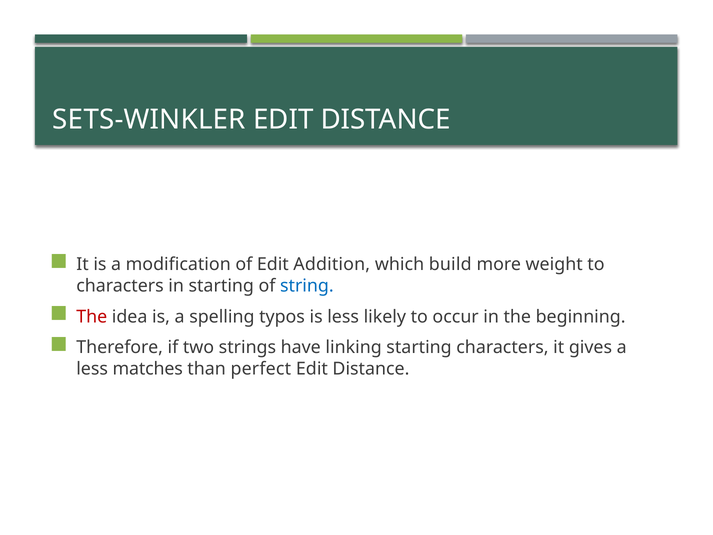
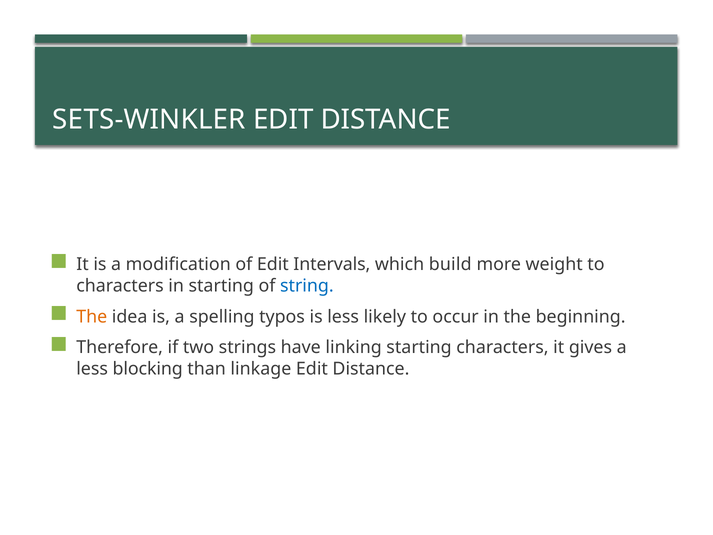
Addition: Addition -> Intervals (332, 264)
The colour: red -> orange (92, 317)
matches: matches -> blocking (148, 369)
perfect: perfect -> linkage (261, 369)
